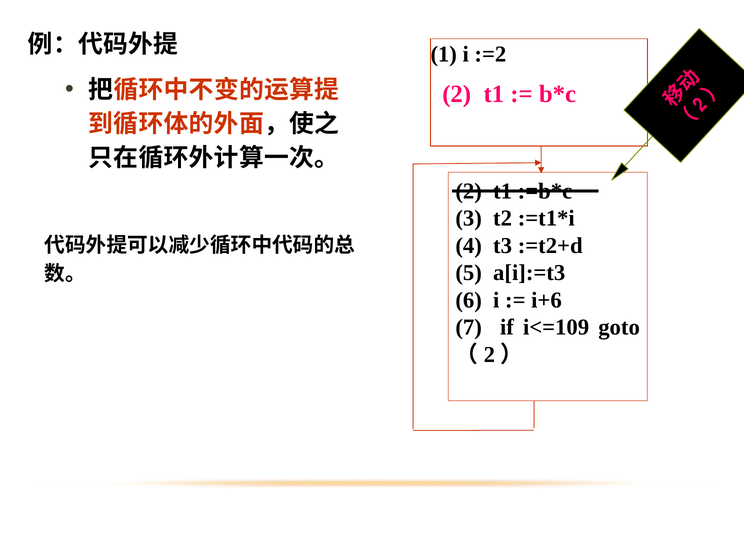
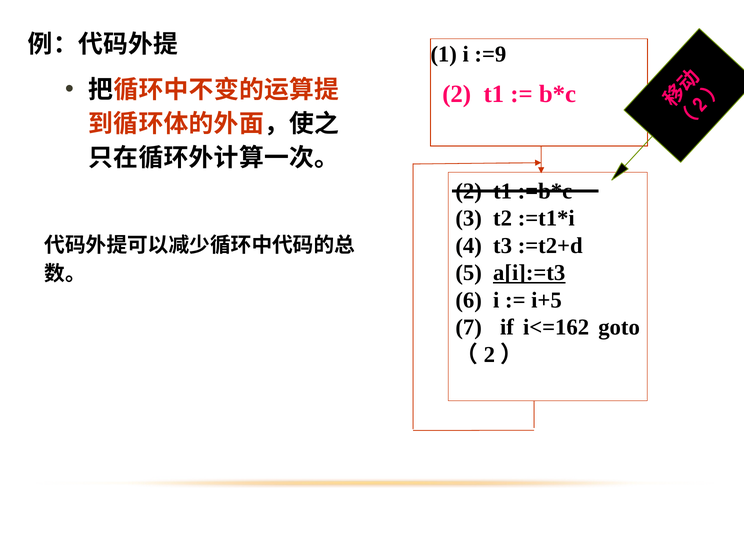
:=2: :=2 -> :=9 (490, 54)
a[i]:=t3 underline: none -> present (529, 273)
i+6: i+6 -> i+5 (546, 300)
i<=109: i<=109 -> i<=162 (556, 327)
